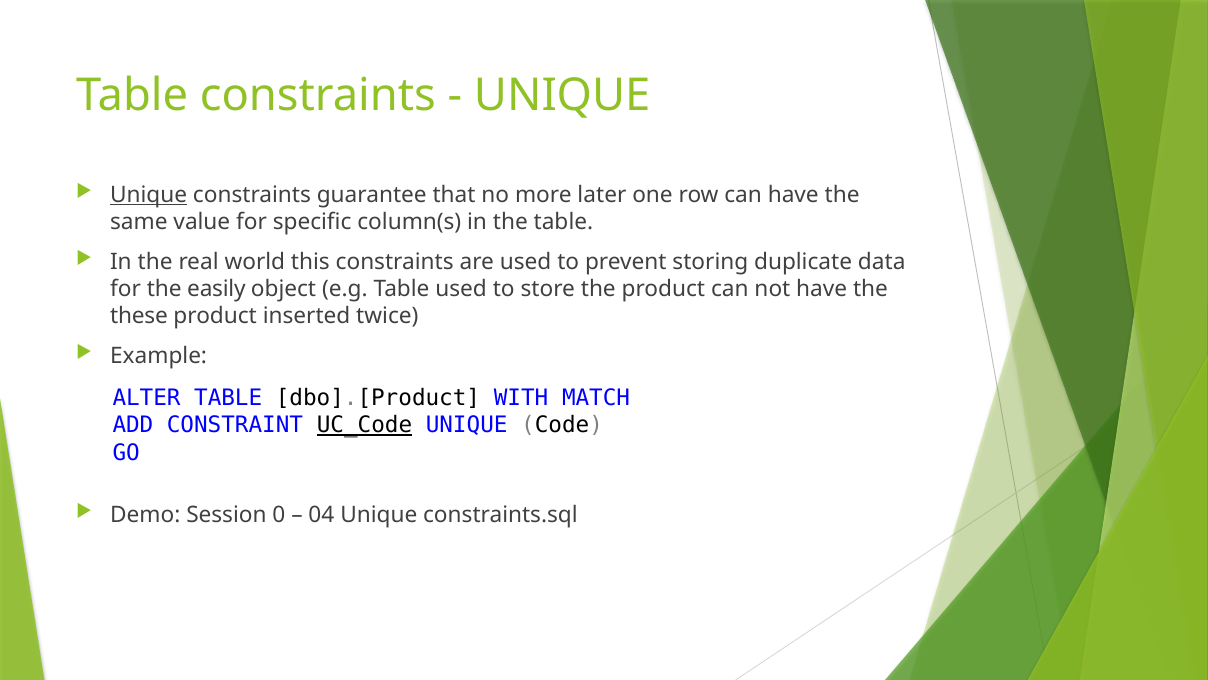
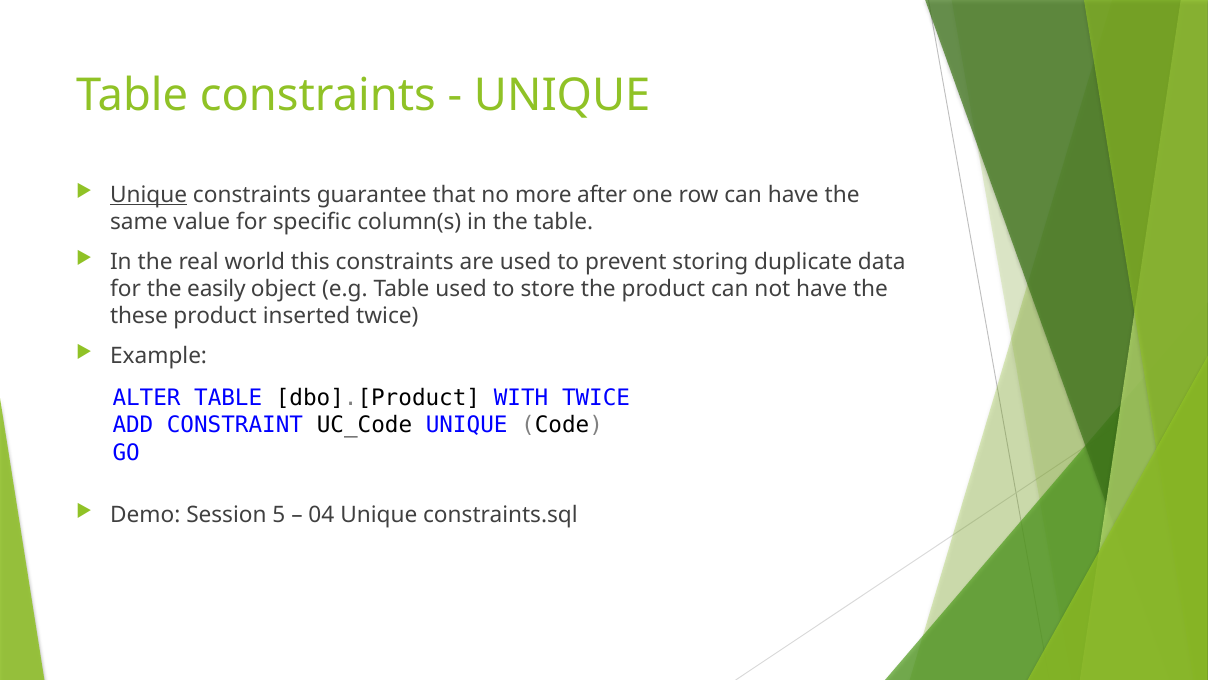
later: later -> after (602, 195)
WITH MATCH: MATCH -> TWICE (596, 398)
UC_Code underline: present -> none (365, 425)
0: 0 -> 5 (279, 515)
